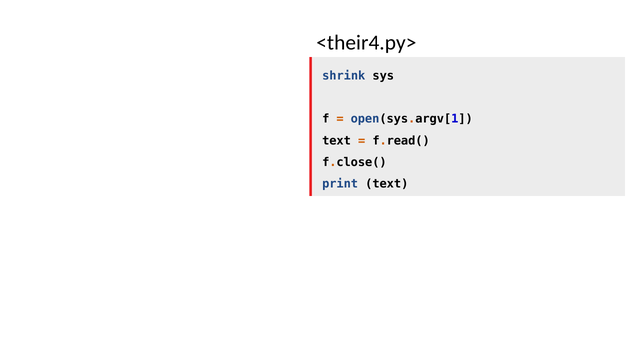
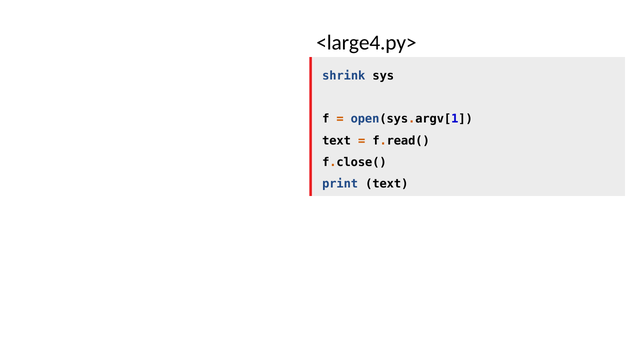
<their4.py>: <their4.py> -> <large4.py> (366, 43)
